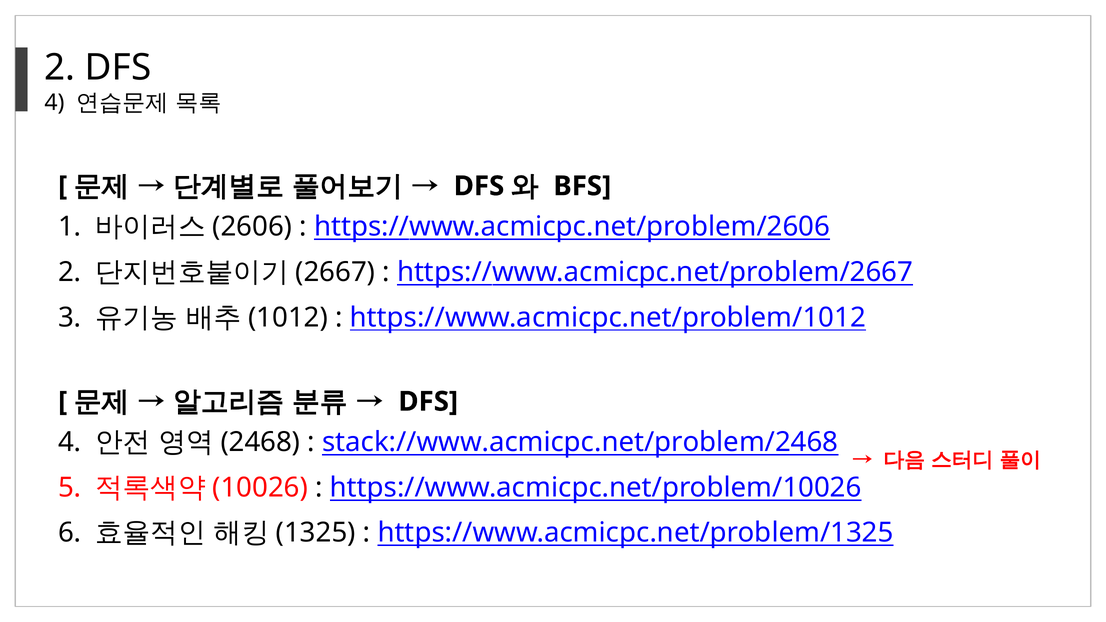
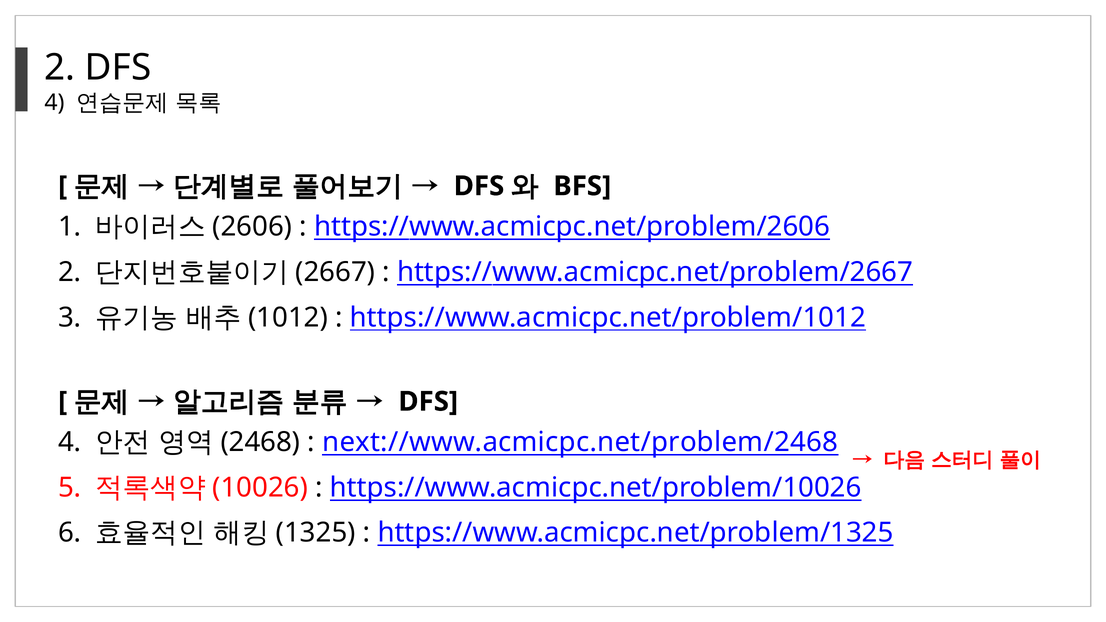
stack://www.acmicpc.net/problem/2468: stack://www.acmicpc.net/problem/2468 -> next://www.acmicpc.net/problem/2468 (580, 442)
